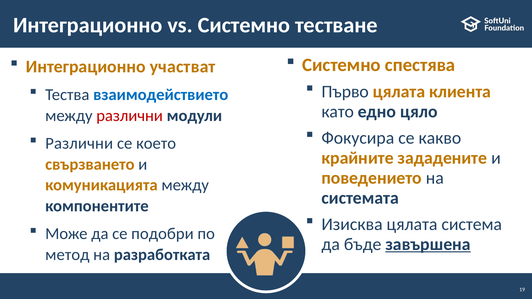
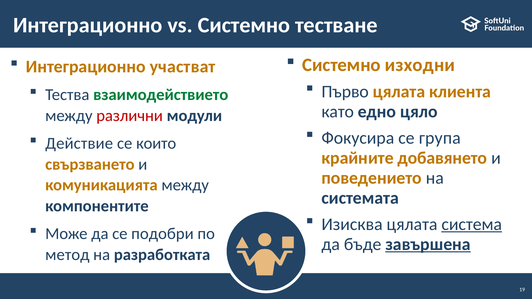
спестява: спестява -> изходни (420, 65)
взаимодействието colour: blue -> green (161, 95)
какво: какво -> група (440, 138)
Различни: Различни -> Действие (79, 143)
което: което -> които (156, 143)
зададените: зададените -> добавянето (442, 158)
система underline: none -> present (472, 224)
